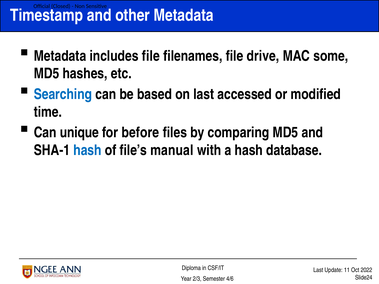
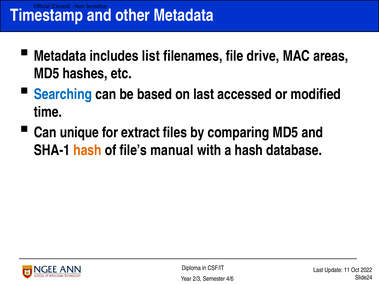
includes file: file -> list (151, 56)
some: some -> areas (331, 56)
before: before -> extract (141, 133)
hash colour: blue -> orange (87, 150)
